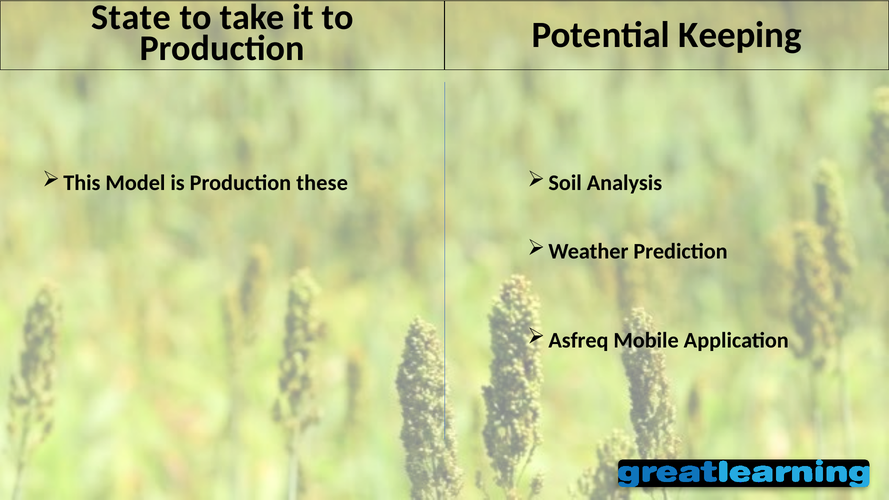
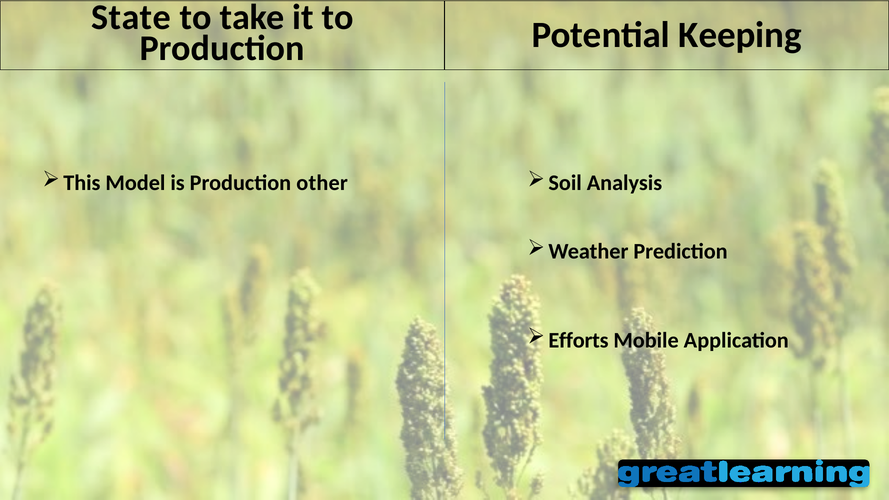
these: these -> other (322, 183)
Asfreq: Asfreq -> Efforts (579, 340)
